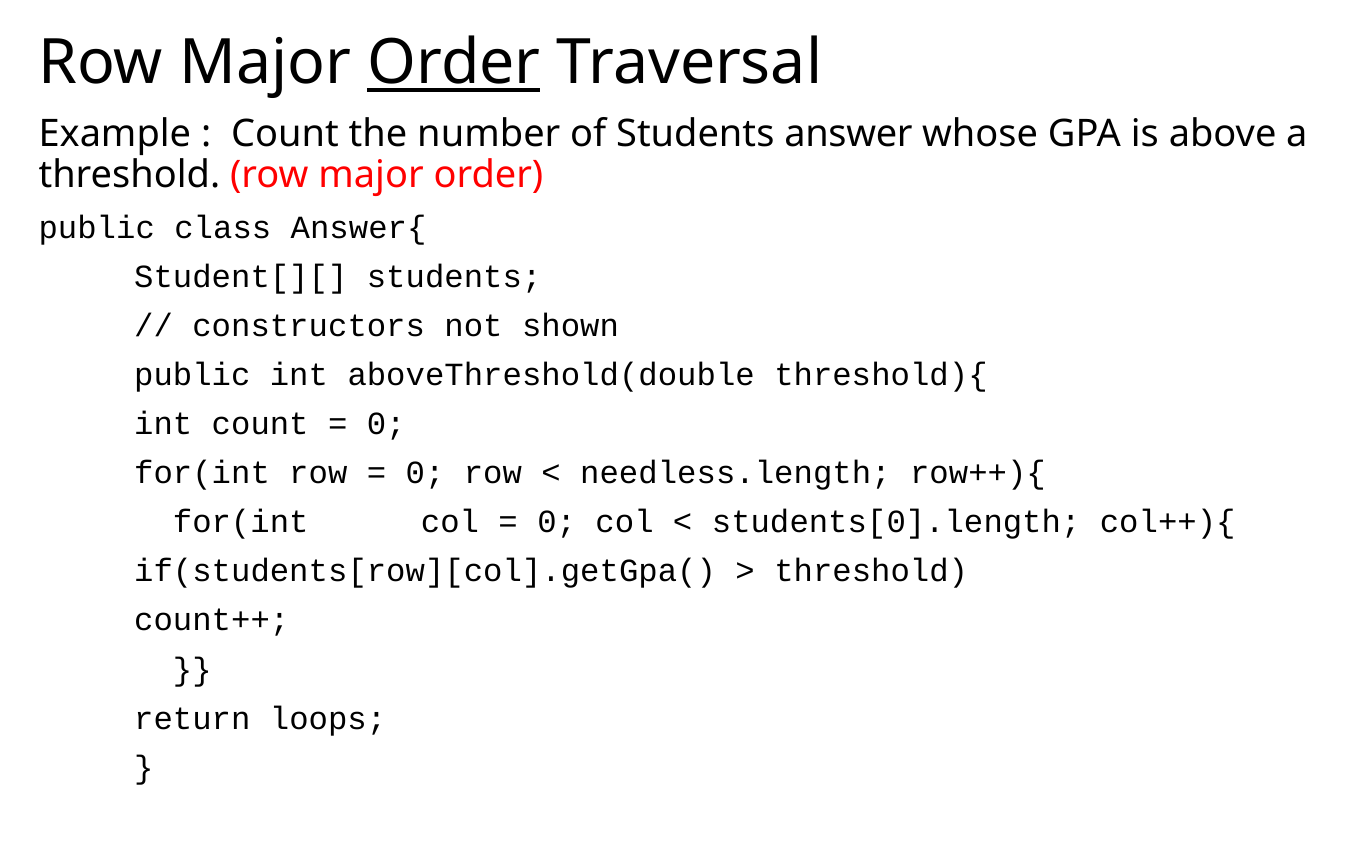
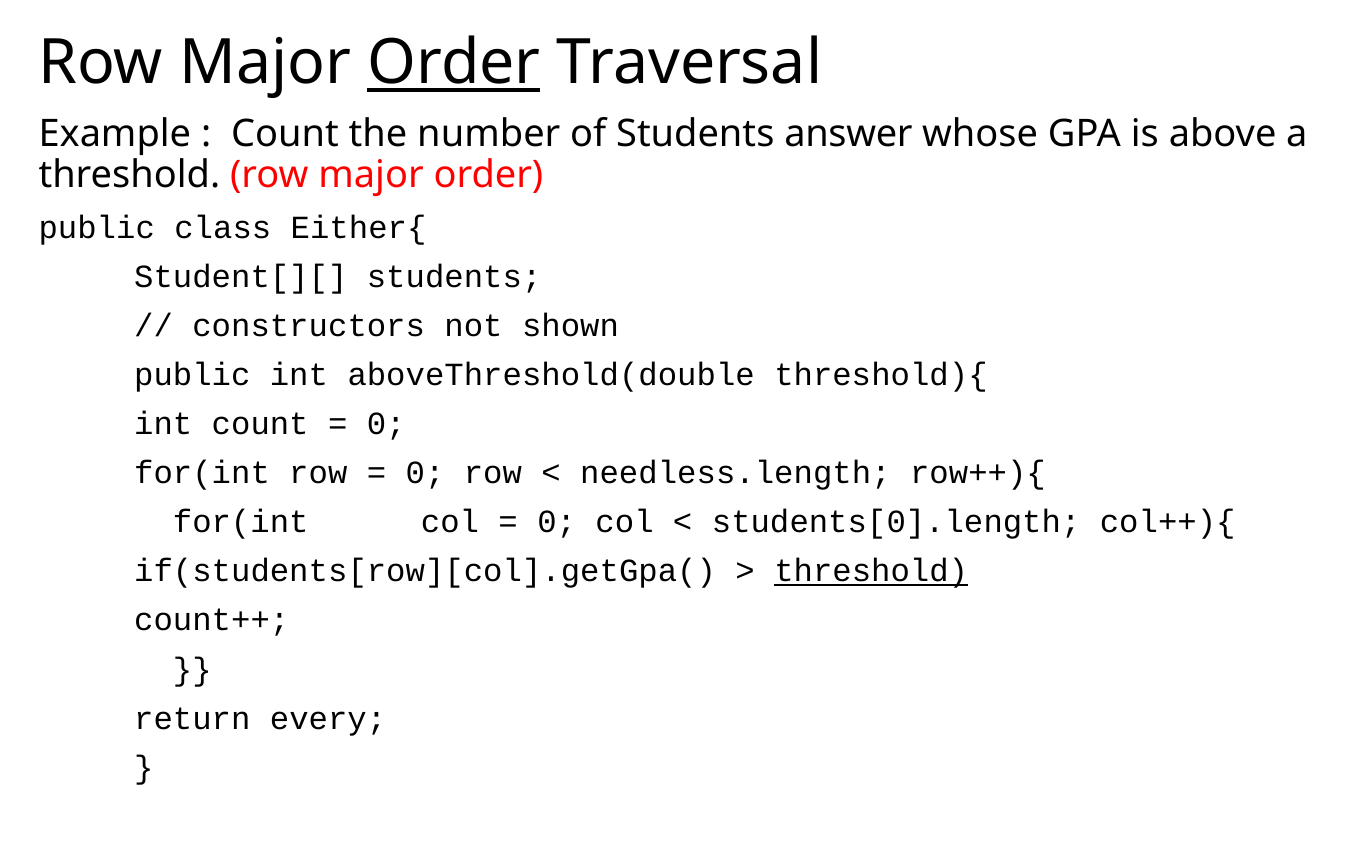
Answer{: Answer{ -> Either{ (359, 227)
threshold underline: none -> present (871, 571)
loops: loops -> every (328, 718)
